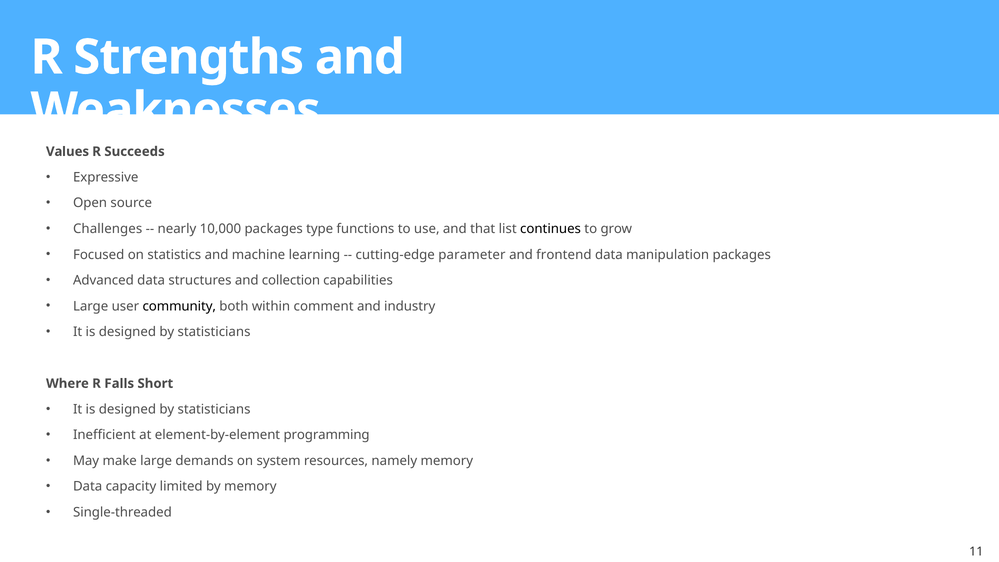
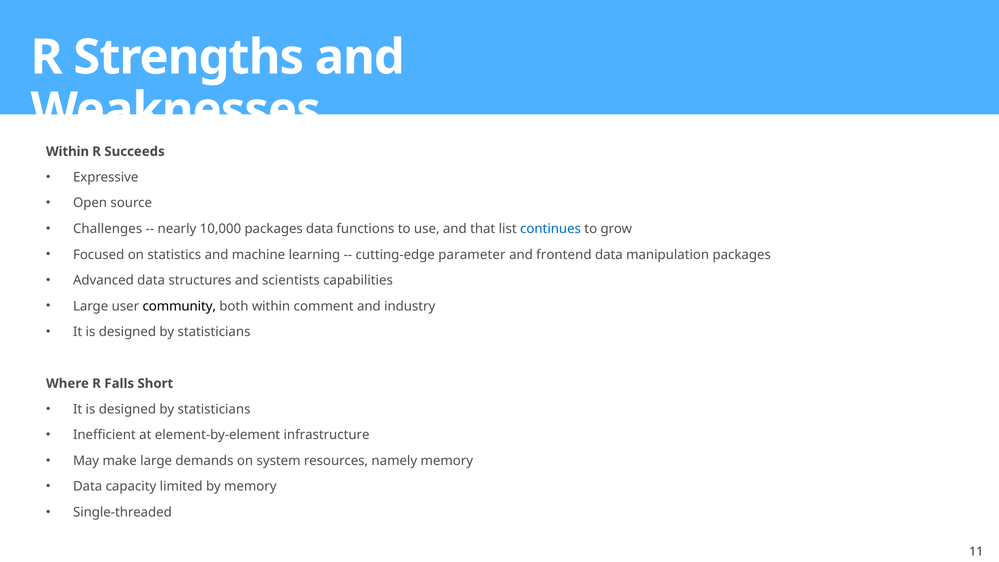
Values: Values -> Within (67, 151)
packages type: type -> data (320, 229)
continues colour: black -> blue (551, 229)
collection: collection -> scientists (291, 280)
programming: programming -> infrastructure (327, 435)
